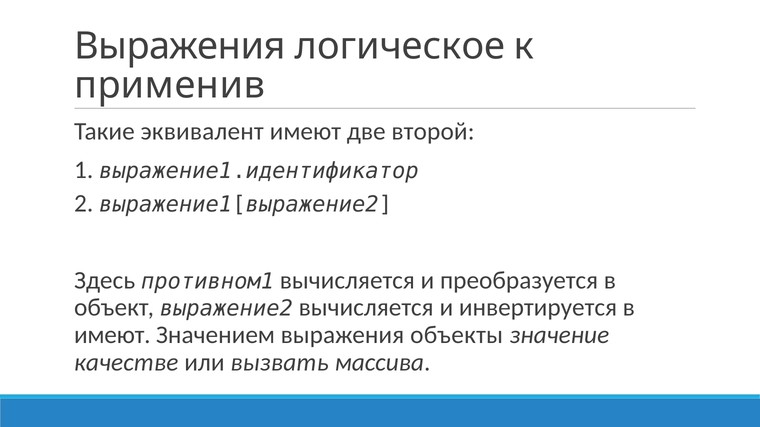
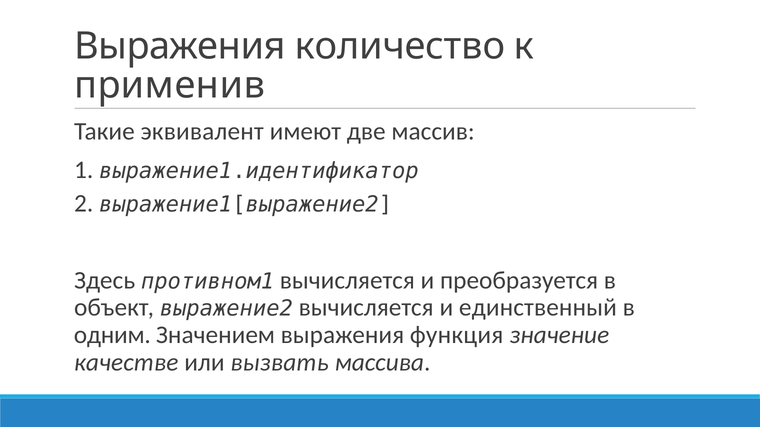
логическое: логическое -> количество (400, 46)
второй: второй -> массив (433, 131)
инвертируется: инвертируется -> единственный (538, 308)
имеют: имеют -> одним (112, 335)
объекты: объекты -> функция (457, 335)
